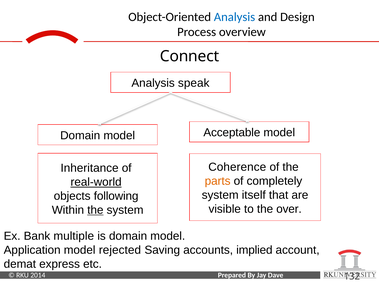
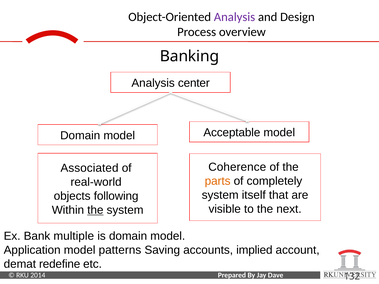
Analysis colour: blue -> purple (235, 17)
Connect: Connect -> Banking (190, 56)
speak: speak -> center (194, 83)
Inheritance: Inheritance -> Associated (90, 168)
real-world underline: present -> none (96, 182)
over: over -> next (289, 209)
rejected: rejected -> patterns (120, 250)
express: express -> redefine (60, 264)
